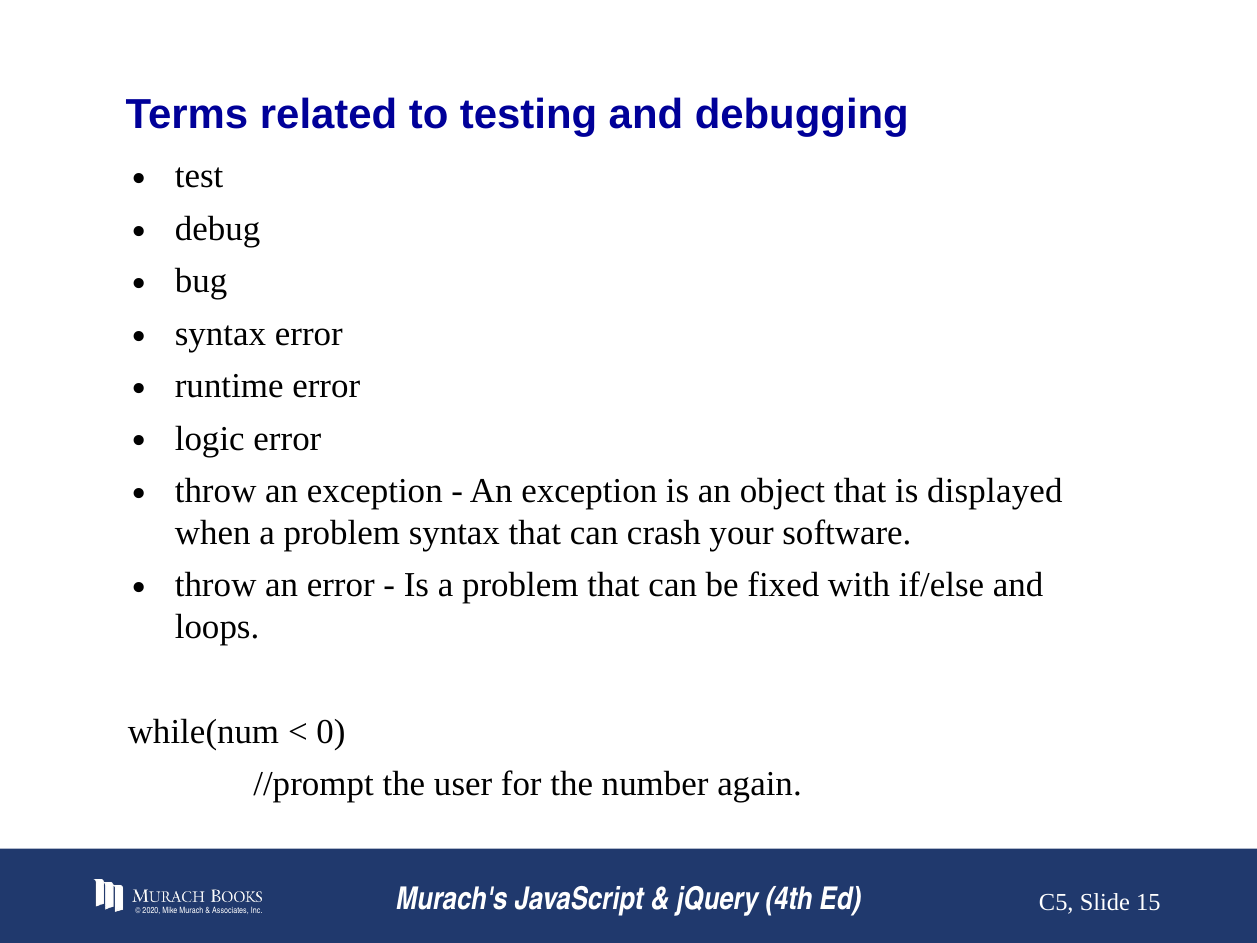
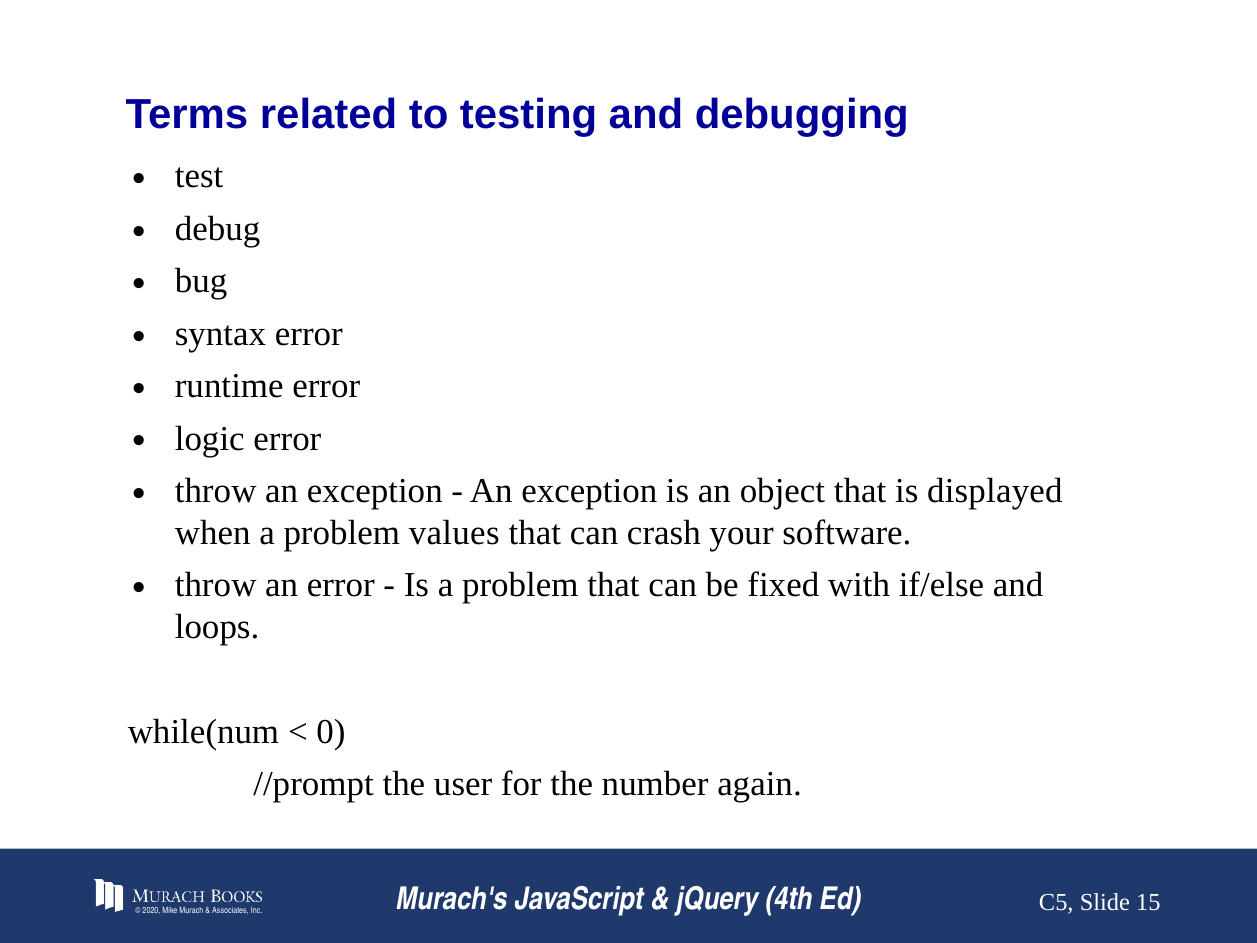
problem syntax: syntax -> values (454, 533)
